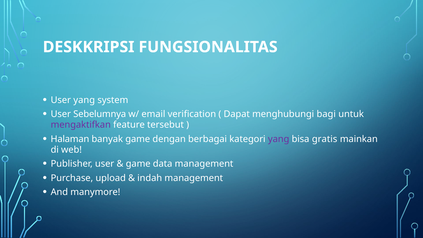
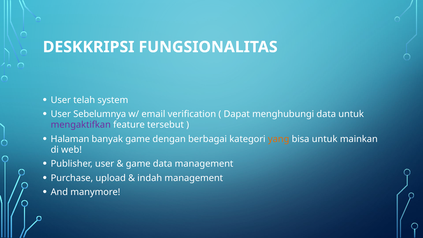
User yang: yang -> telah (84, 100)
menghubungi bagi: bagi -> data (326, 114)
yang colour: purple -> orange (279, 139)
bisa gratis: gratis -> untuk (325, 139)
